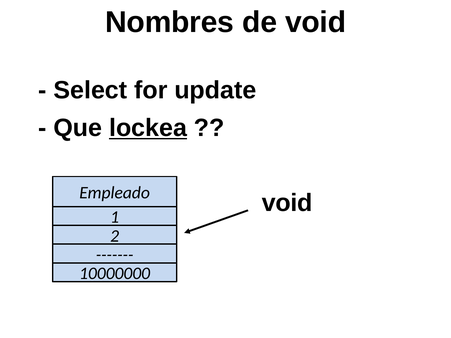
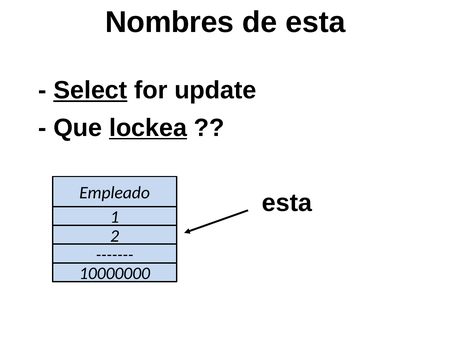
de void: void -> esta (315, 22)
Select underline: none -> present (90, 90)
void: void -> esta (287, 203)
